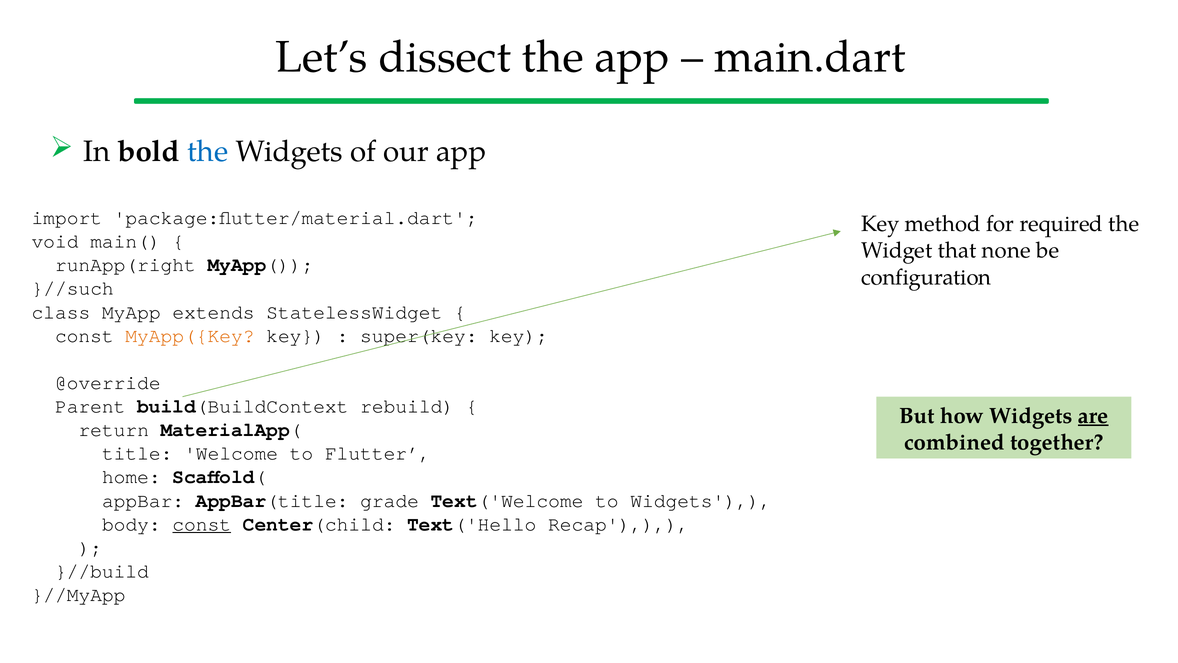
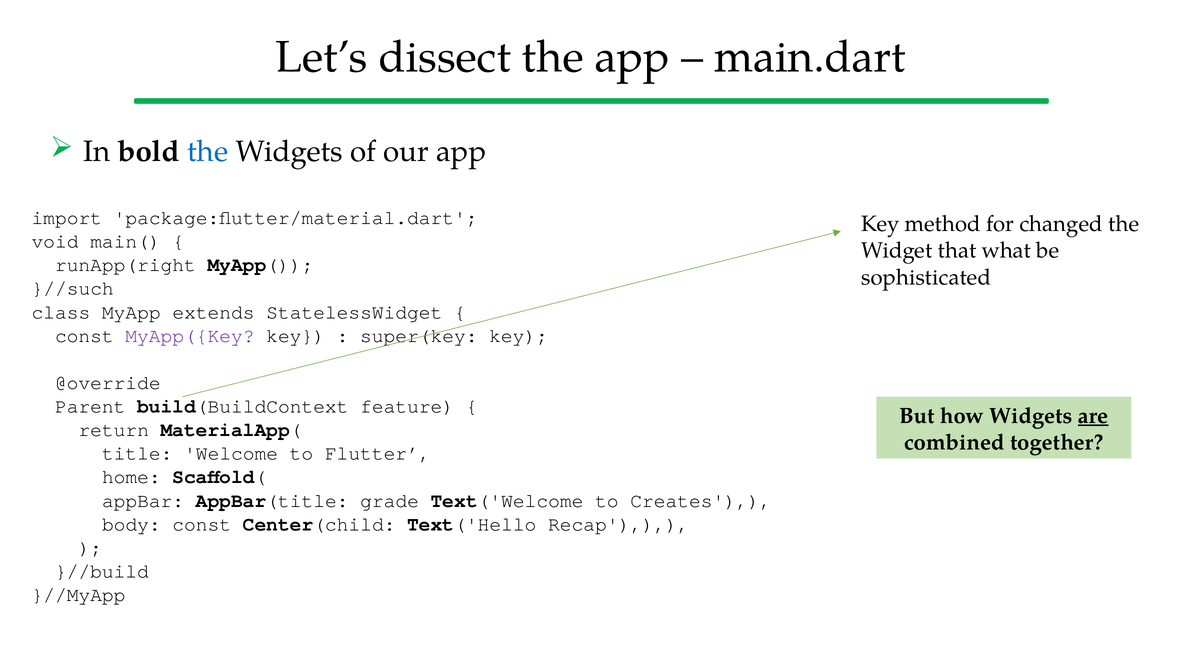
required: required -> changed (1061, 224)
none: none -> what (1006, 251)
configuration: configuration -> sophisticated (926, 277)
MyApp({Key colour: orange -> purple (190, 335)
rebuild: rebuild -> feature (407, 406)
to Widgets: Widgets -> Creates (701, 500)
const underline: present -> none (202, 524)
